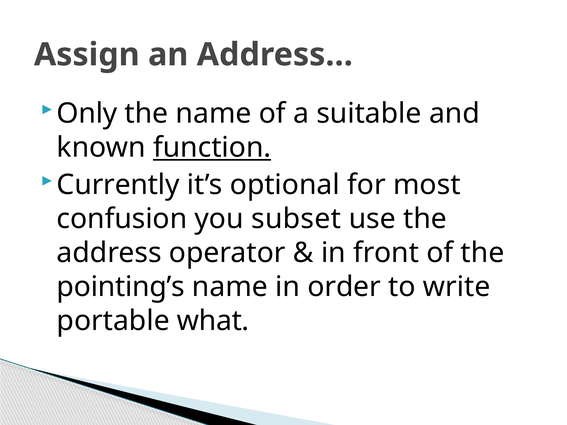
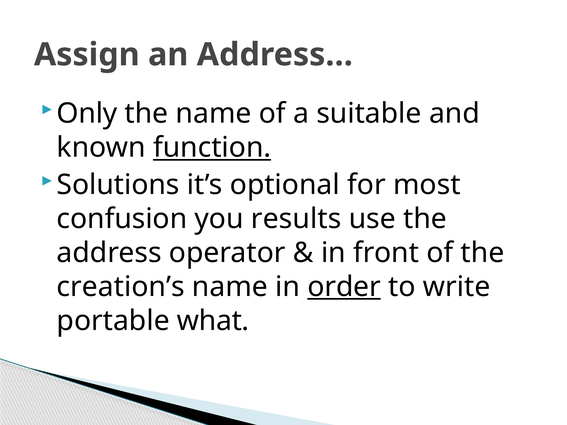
Currently: Currently -> Solutions (118, 185)
subset: subset -> results (296, 219)
pointing’s: pointing’s -> creation’s (121, 287)
order underline: none -> present (344, 287)
